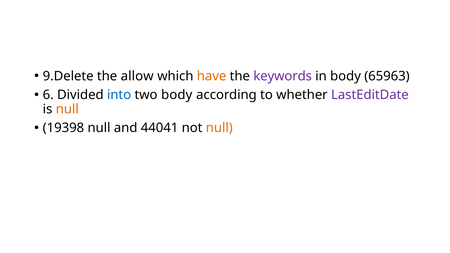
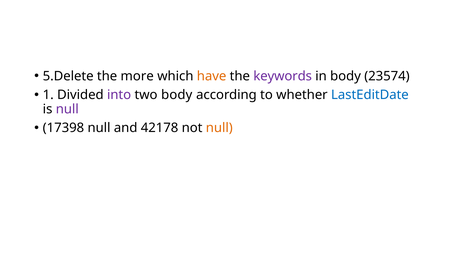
9.Delete: 9.Delete -> 5.Delete (68, 76)
allow: allow -> more (137, 76)
65963: 65963 -> 23574 (387, 76)
6: 6 -> 1 (48, 95)
into colour: blue -> purple (119, 95)
LastEditDate colour: purple -> blue (370, 95)
null colour: orange -> purple (67, 109)
19398: 19398 -> 17398 (63, 128)
44041: 44041 -> 42178 (160, 128)
